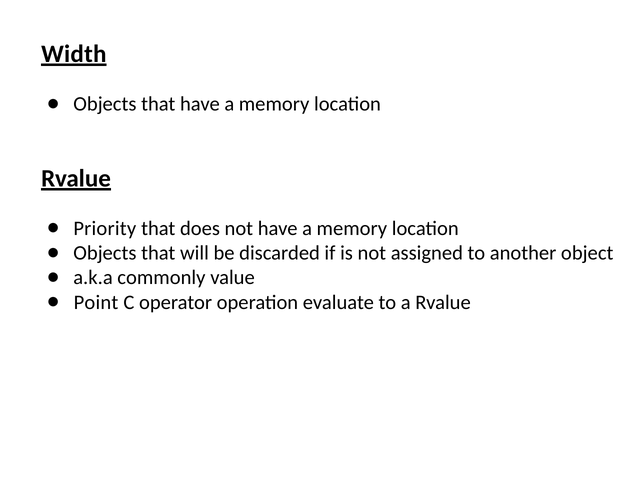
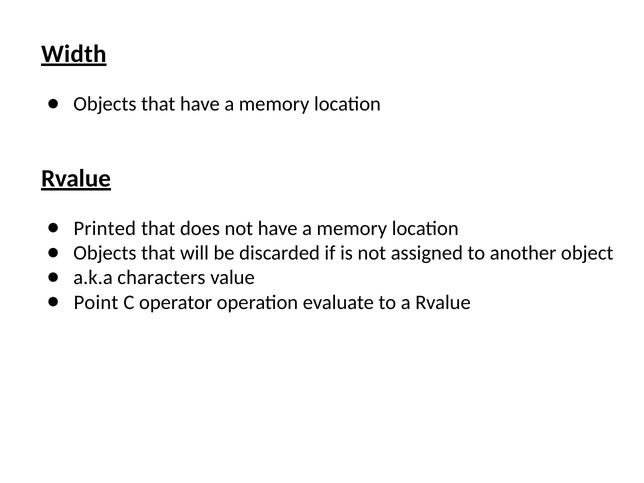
Priority: Priority -> Printed (105, 228)
commonly: commonly -> characters (161, 278)
